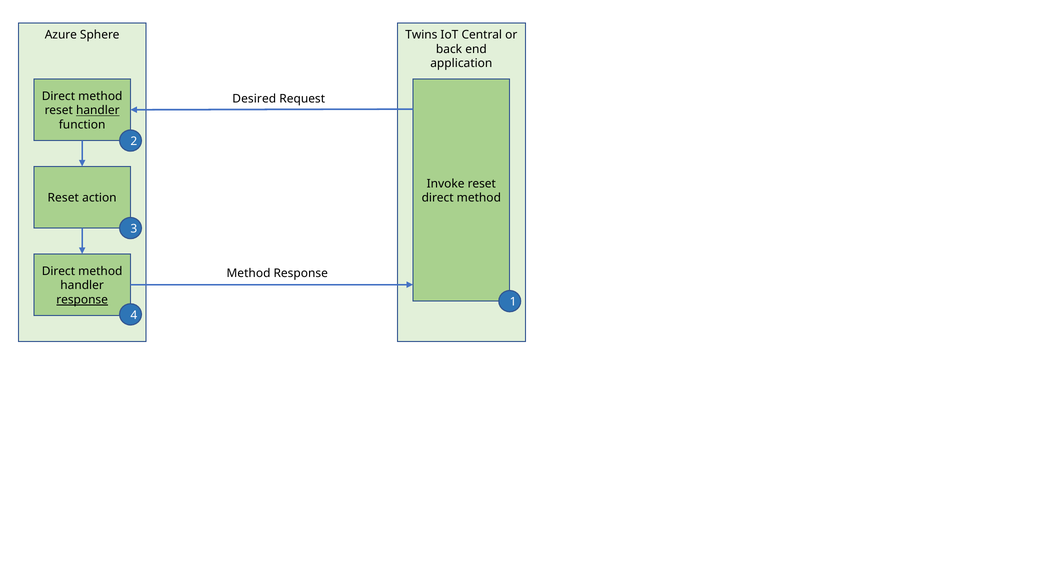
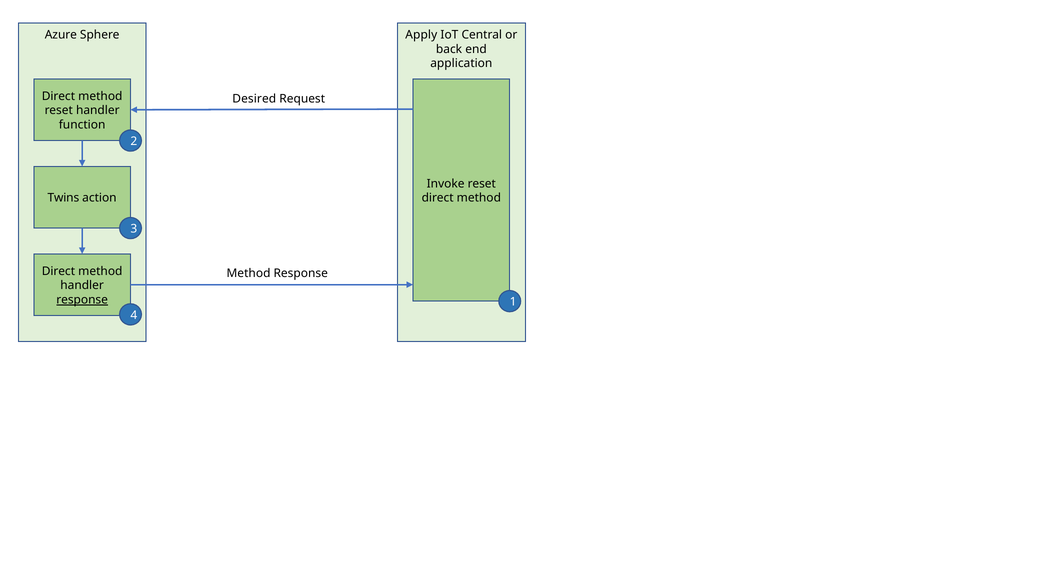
Twins: Twins -> Apply (421, 35)
handler underline: present -> none (98, 111)
Reset: Reset -> Twins (63, 198)
